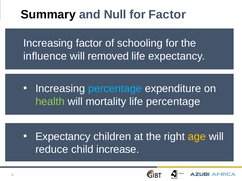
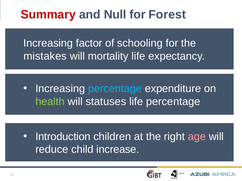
Summary colour: black -> red (48, 14)
for Factor: Factor -> Forest (167, 14)
influence: influence -> mistakes (45, 56)
removed: removed -> mortality (108, 56)
mortality: mortality -> statuses (106, 102)
Expectancy: Expectancy -> Introduction (63, 137)
age colour: yellow -> pink (197, 137)
